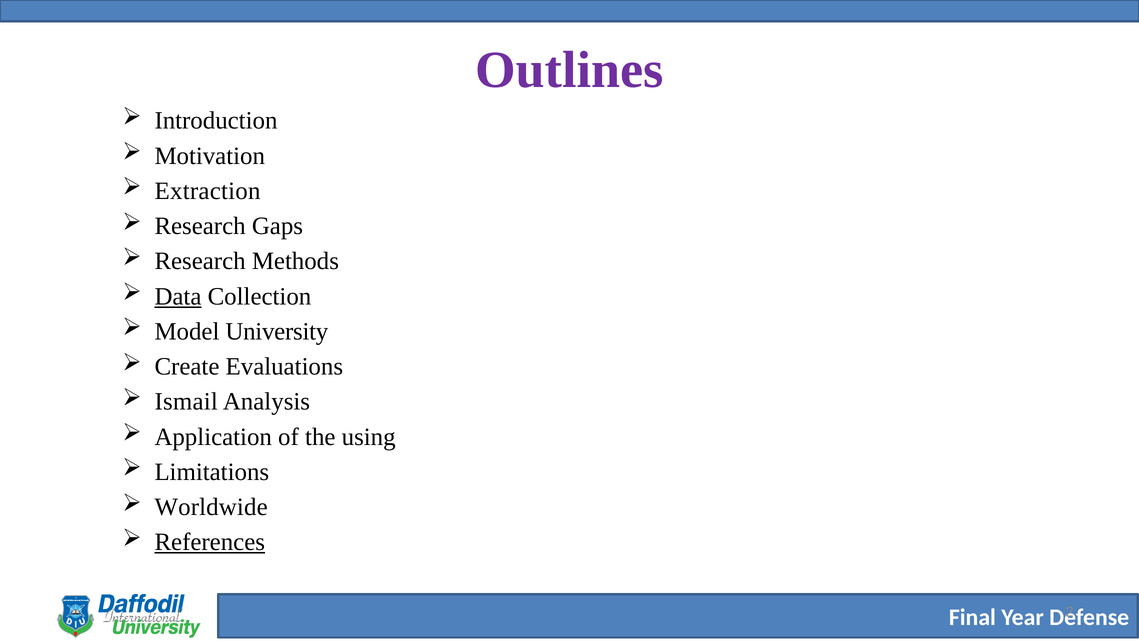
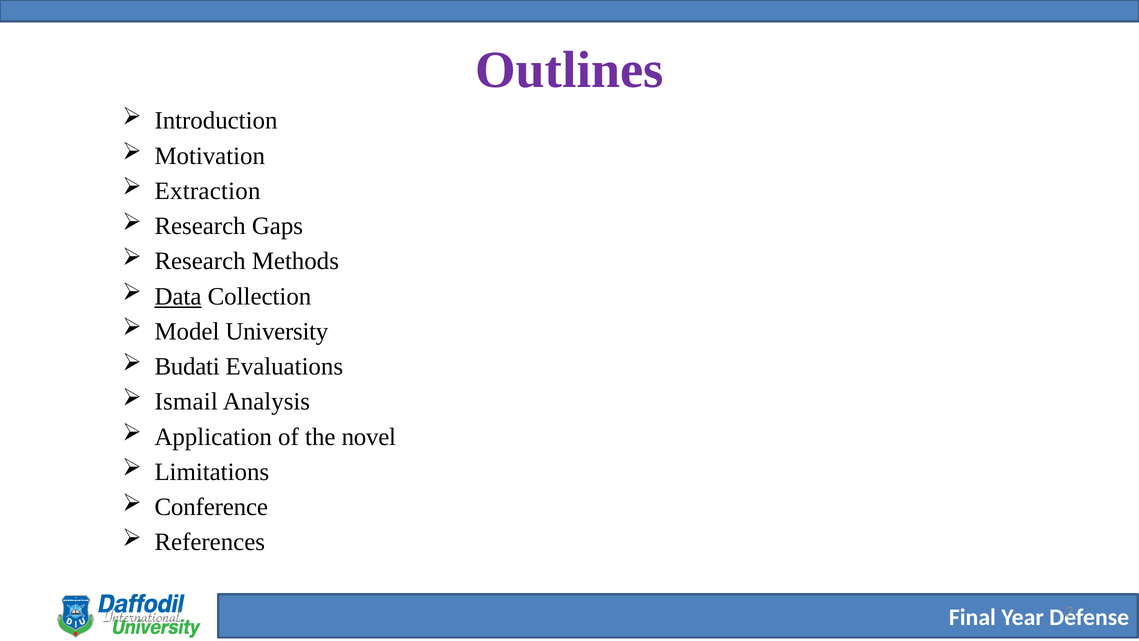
Create: Create -> Budati (187, 366)
using: using -> novel (369, 437)
Worldwide: Worldwide -> Conference (211, 507)
References underline: present -> none (210, 542)
